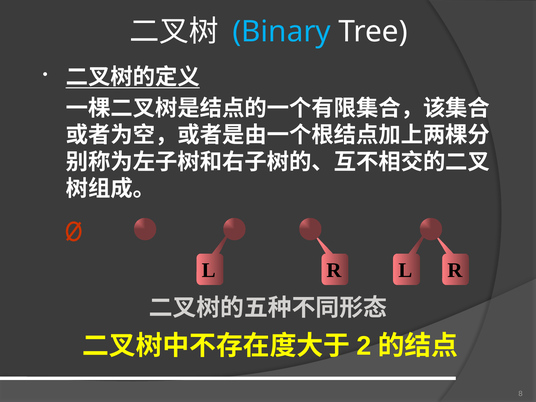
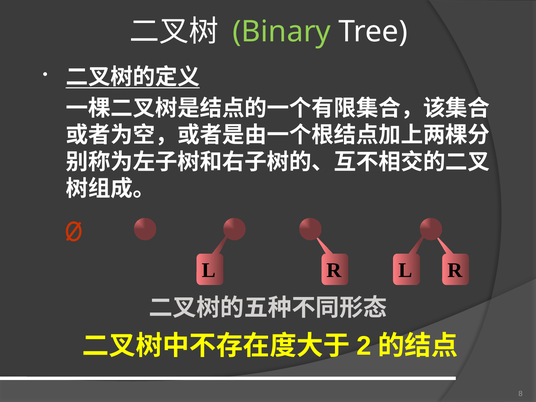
Binary colour: light blue -> light green (282, 32)
